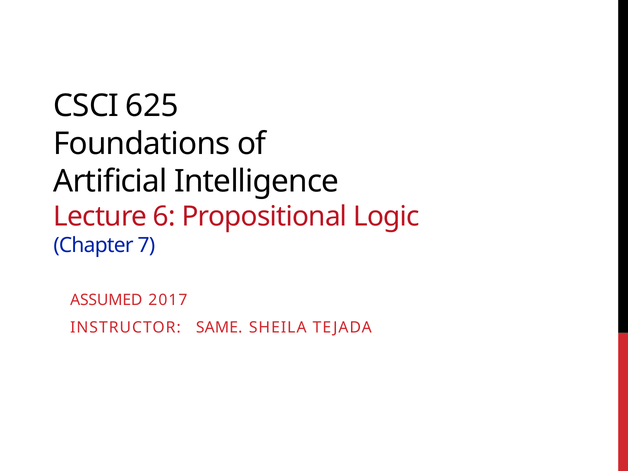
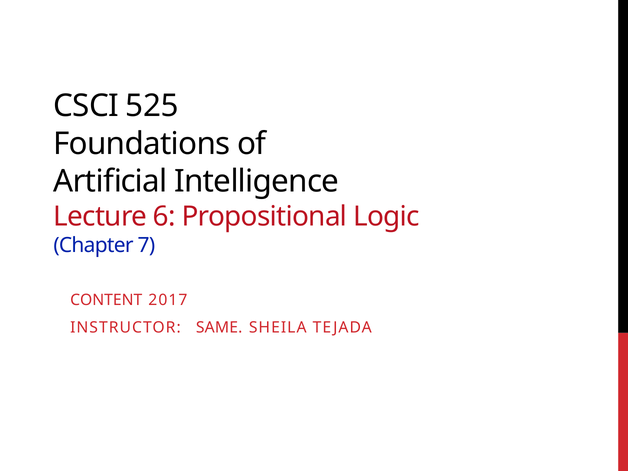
625: 625 -> 525 (152, 106)
ASSUMED: ASSUMED -> CONTENT (106, 300)
